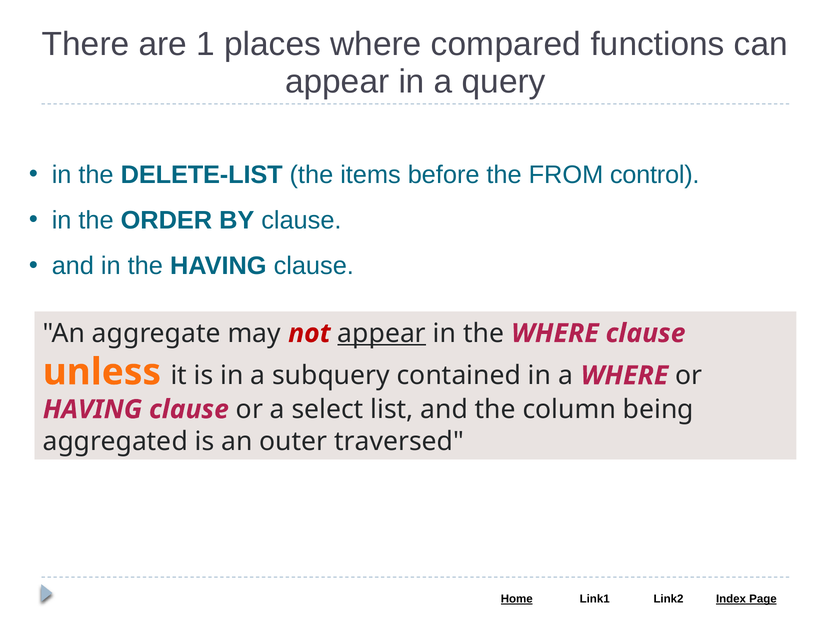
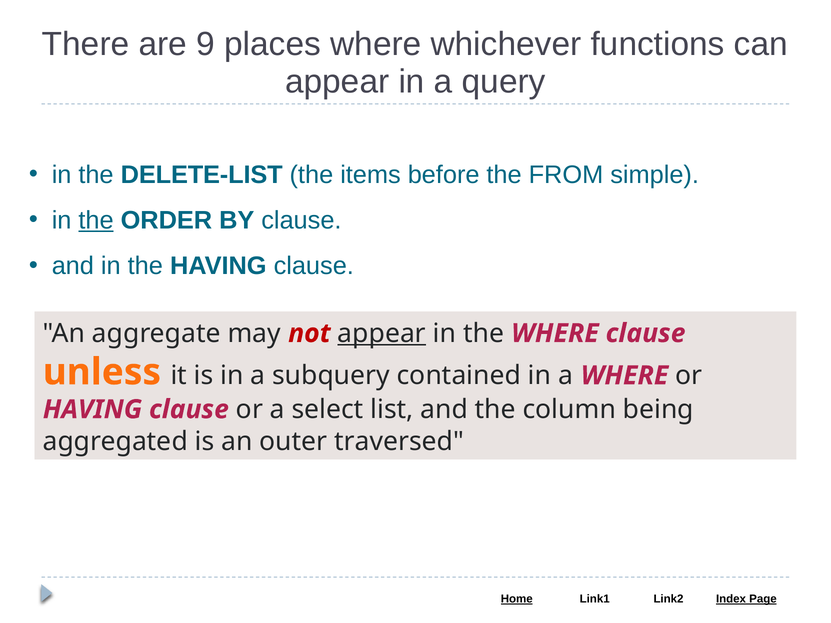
1: 1 -> 9 (206, 44)
compared: compared -> whichever (506, 44)
control: control -> simple (655, 175)
the underline: none -> present (96, 220)
